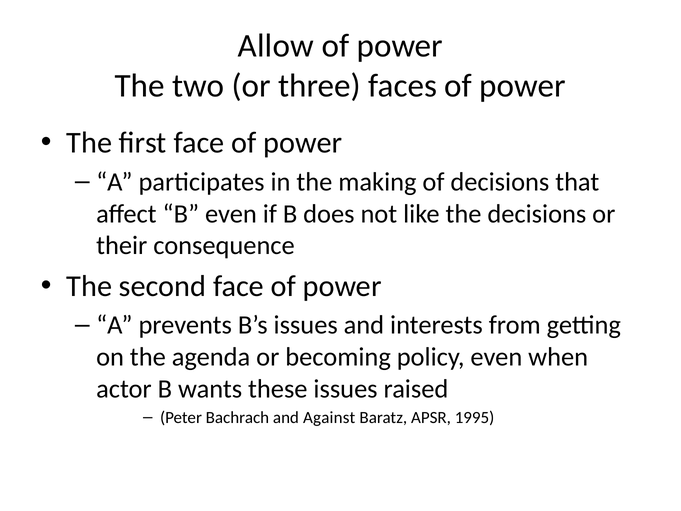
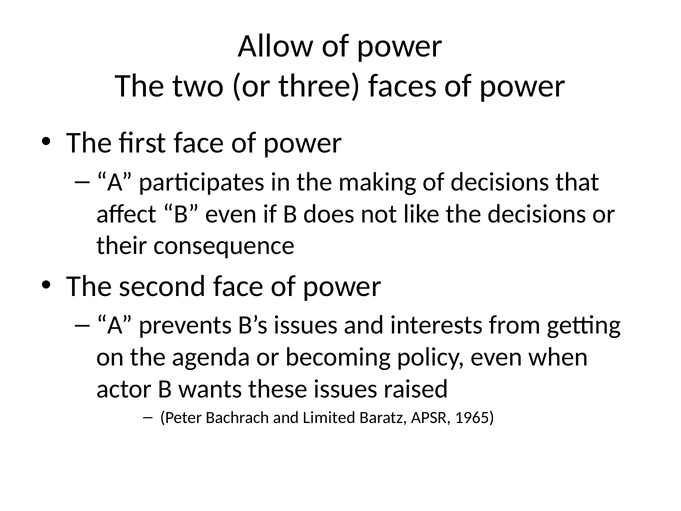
Against: Against -> Limited (329, 418)
1995: 1995 -> 1965 (475, 418)
